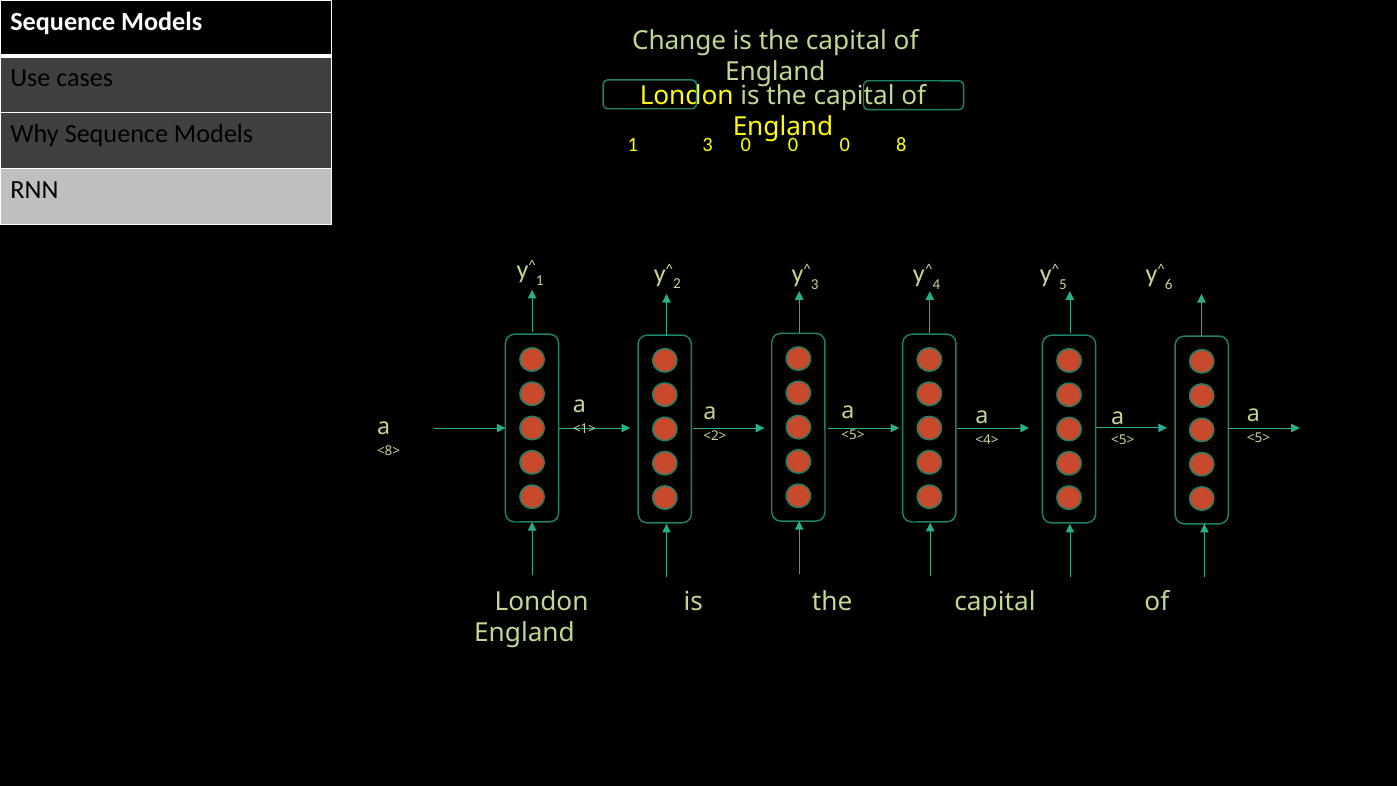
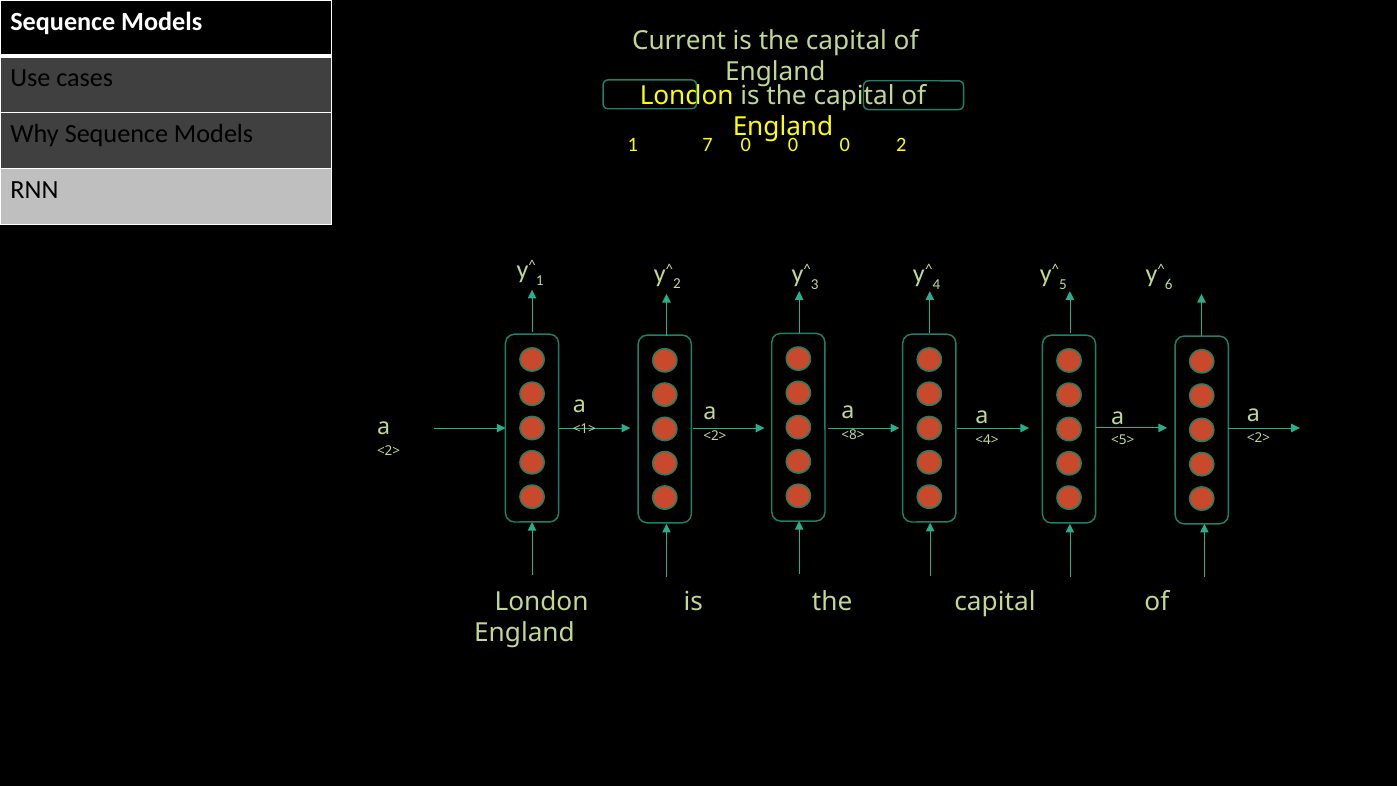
Change: Change -> Current (679, 40)
1 3: 3 -> 7 (708, 145)
0 8: 8 -> 2 (901, 145)
<5>: <5> -> <8> (853, 435)
<5>: <5> -> <2> (1258, 438)
<8>: <8> -> <2> (389, 451)
